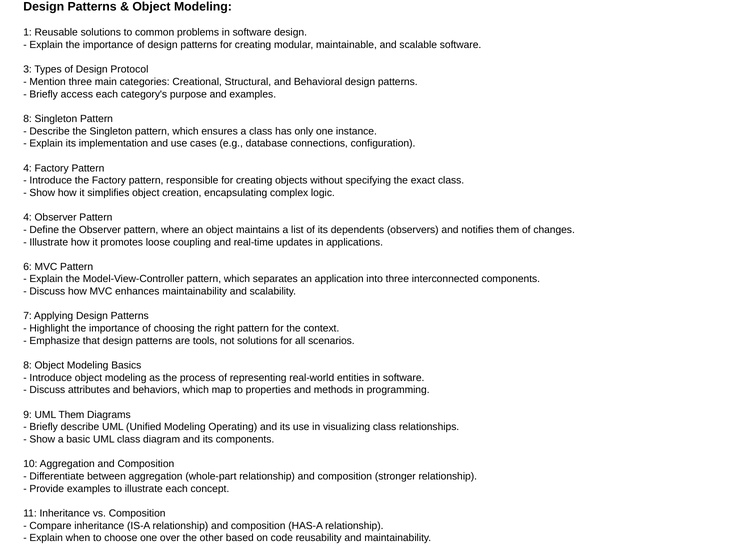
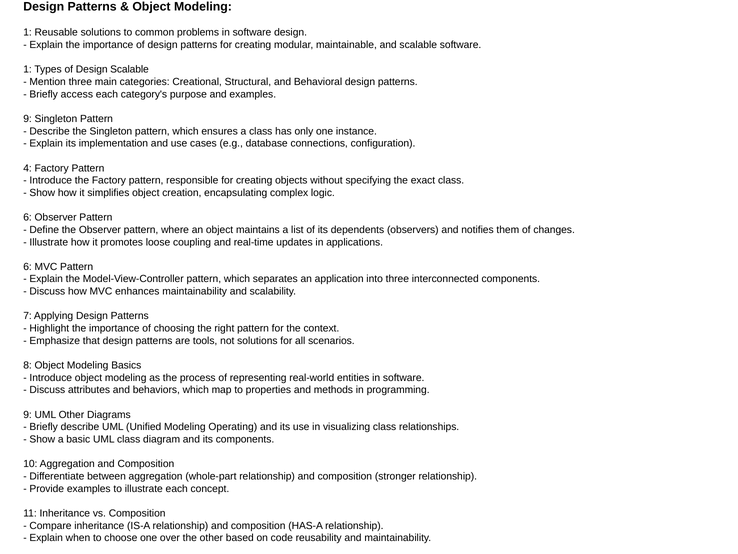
3: 3 -> 1 (28, 69)
Design Protocol: Protocol -> Scalable (130, 69)
8: 8 -> 9 (28, 119)
4: 4 -> 6 (28, 217)
UML Them: Them -> Other (71, 414)
